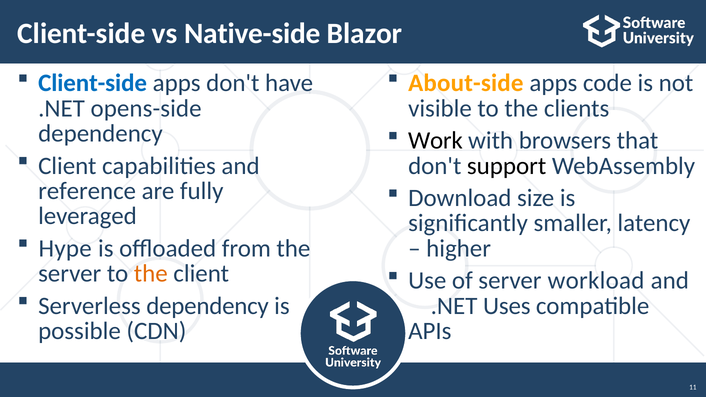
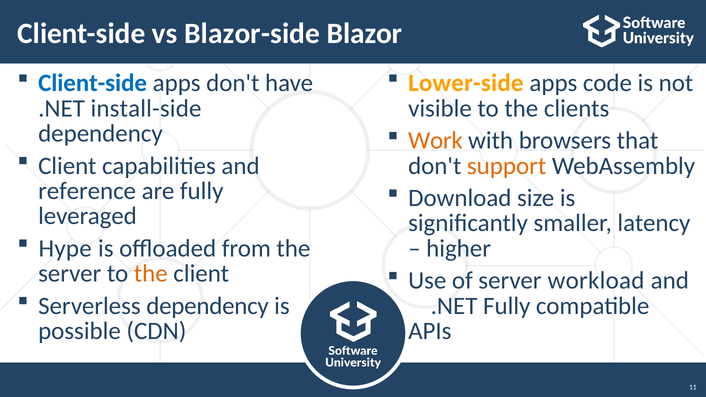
Native-side: Native-side -> Blazor-side (252, 33)
About-side: About-side -> Lower-side (466, 83)
opens-side: opens-side -> install-side (146, 108)
Work colour: black -> orange (435, 141)
support colour: black -> orange (507, 166)
.NET Uses: Uses -> Fully (507, 306)
